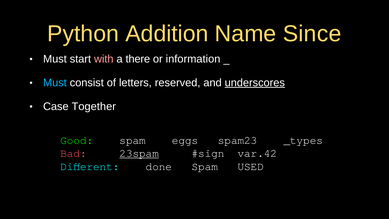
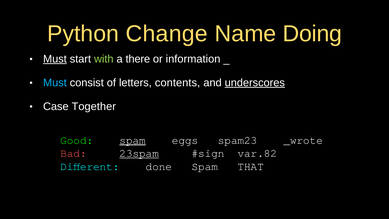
Addition: Addition -> Change (167, 34)
Since: Since -> Doing (312, 34)
Must underline: none -> present (55, 59)
with colour: pink -> light green (104, 59)
reserved: reserved -> contents (178, 83)
spam underline: none -> present (133, 140)
_types: _types -> _wrote (303, 140)
var.42: var.42 -> var.82 (257, 153)
USED: USED -> THAT (251, 166)
